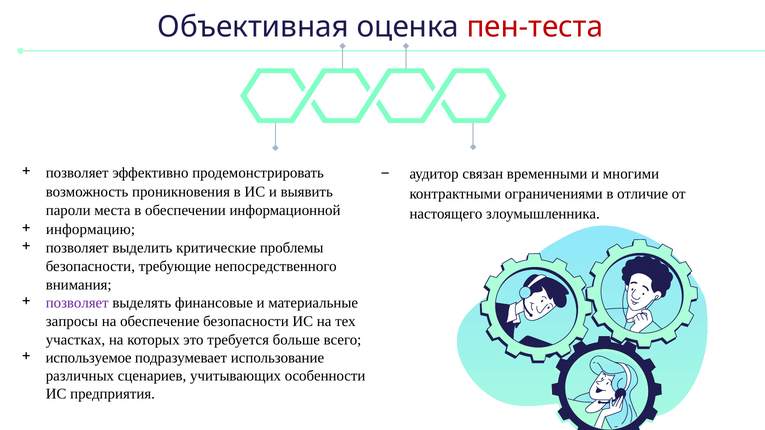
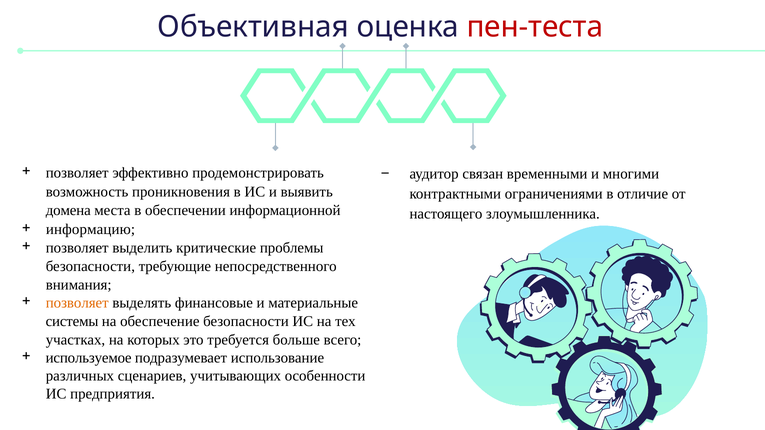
пароли: пароли -> домена (68, 211)
позволяет colour: purple -> orange (77, 303)
запросы: запросы -> системы (72, 322)
